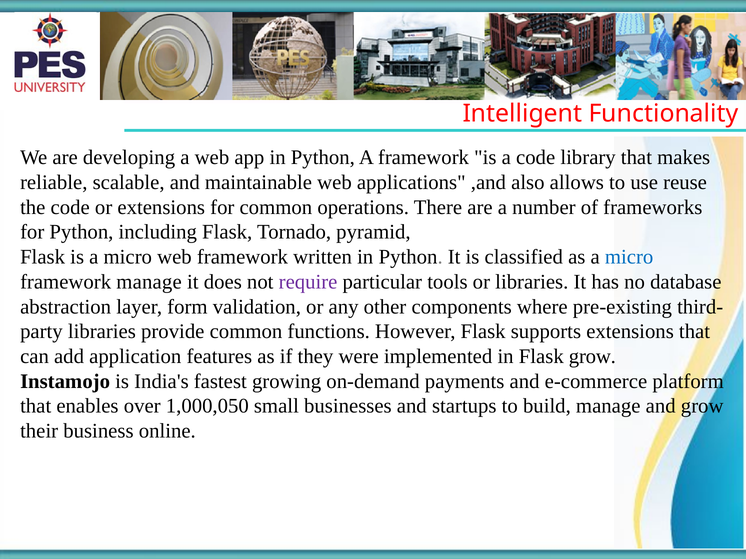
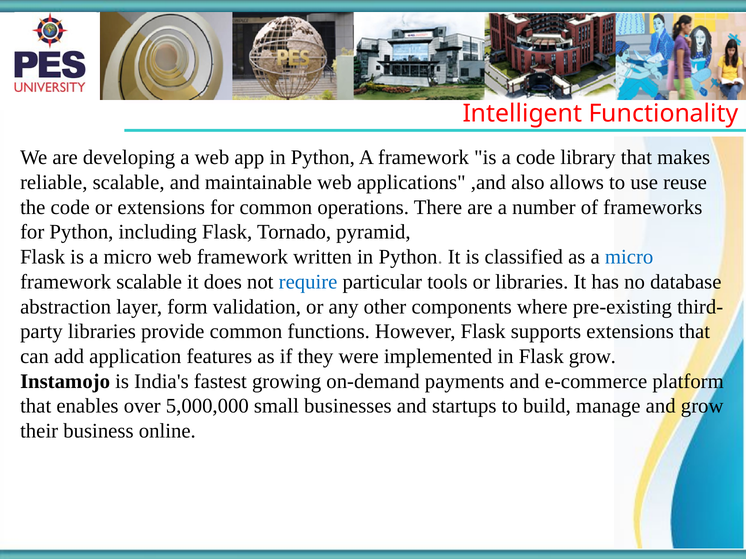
framework manage: manage -> scalable (149, 282)
require colour: purple -> blue (308, 282)
1,000,050: 1,000,050 -> 5,000,000 (207, 406)
